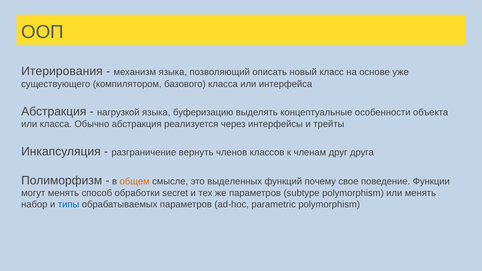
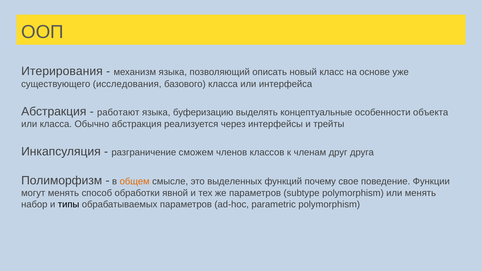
компилятором: компилятором -> исследования (127, 84)
нагрузкой: нагрузкой -> работают (118, 112)
вернуть: вернуть -> сможем (196, 153)
secret: secret -> явной (175, 193)
типы colour: blue -> black (69, 205)
